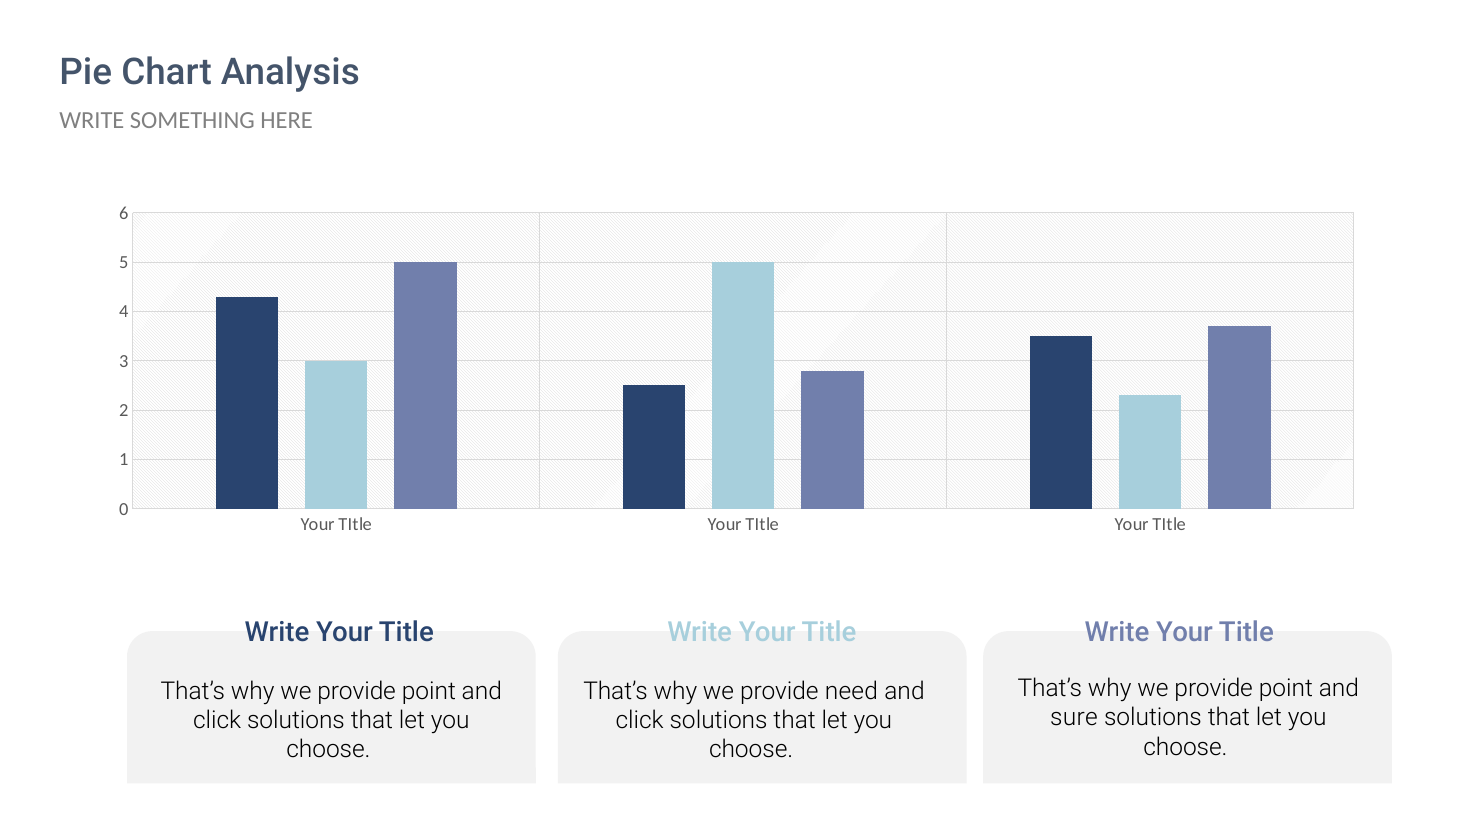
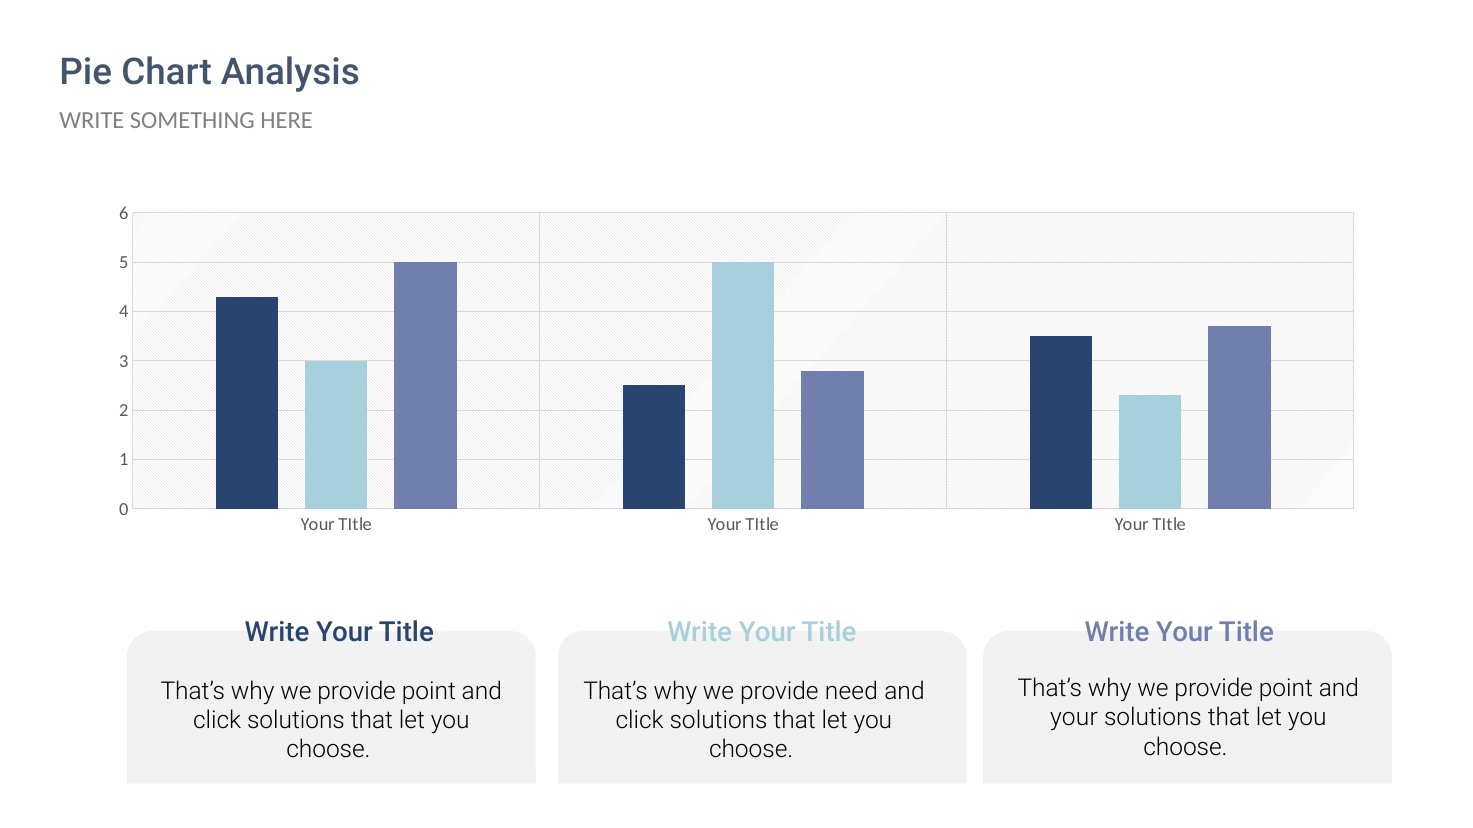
sure: sure -> your (1074, 718)
